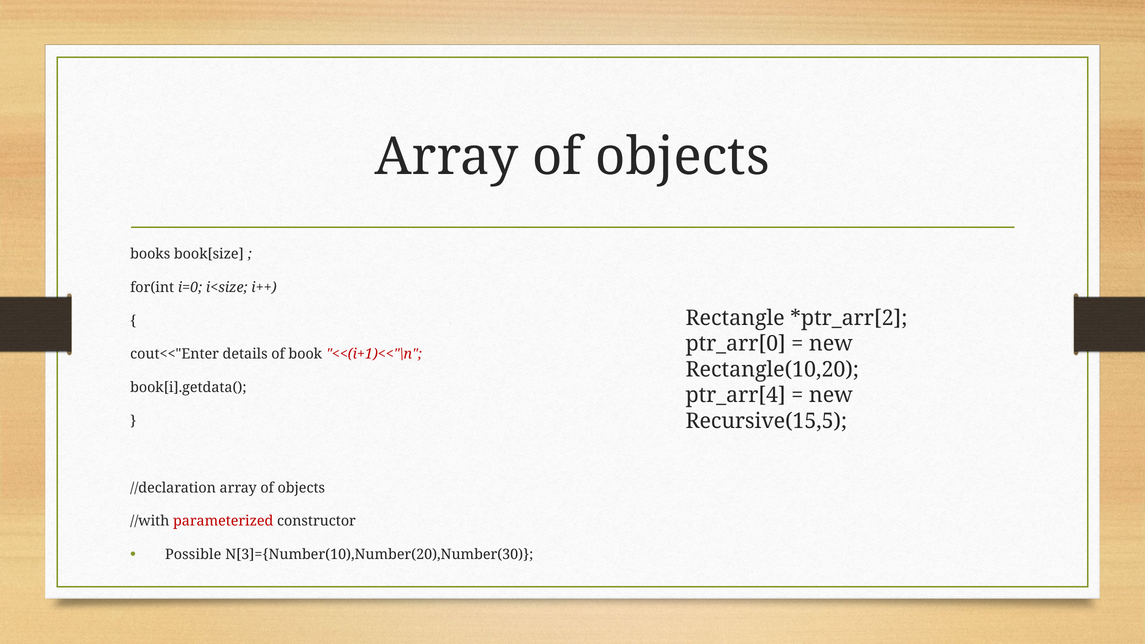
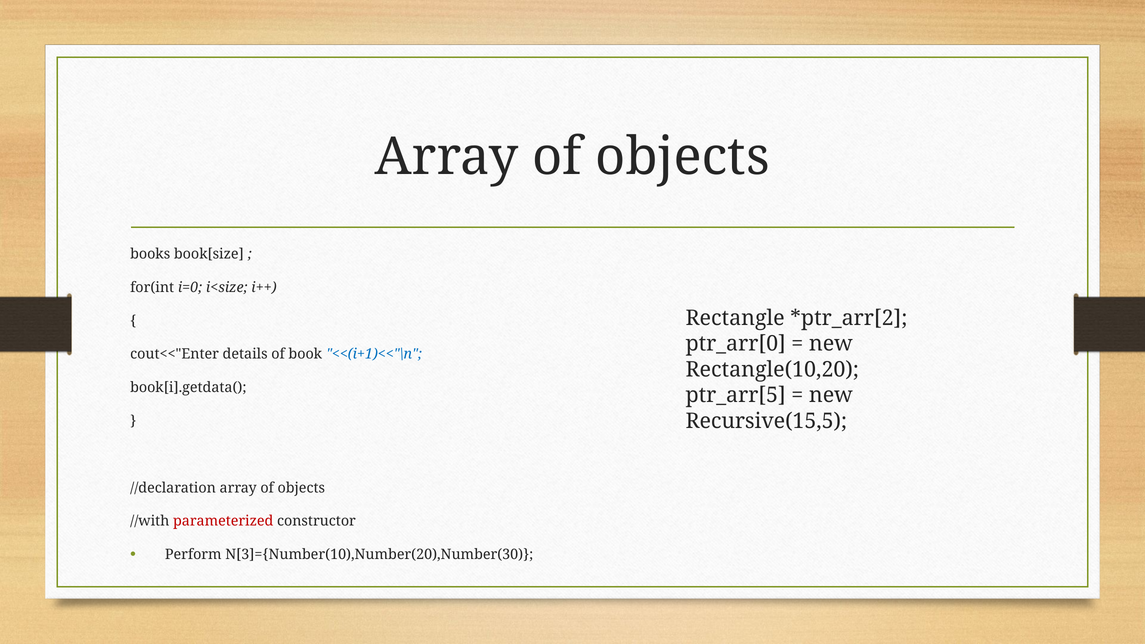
<<(i+1)<<"\n colour: red -> blue (374, 354)
ptr_arr[4: ptr_arr[4 -> ptr_arr[5 (736, 395)
Possible: Possible -> Perform (193, 555)
